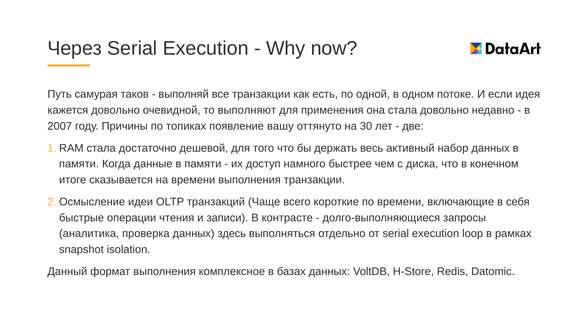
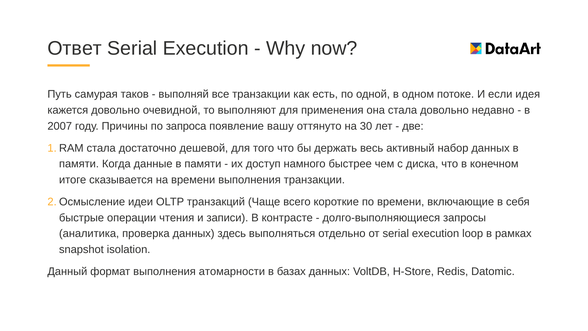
Через: Через -> Ответ (75, 48)
топиках: топиках -> запроса (186, 126)
комплексное: комплексное -> атомарности (232, 271)
